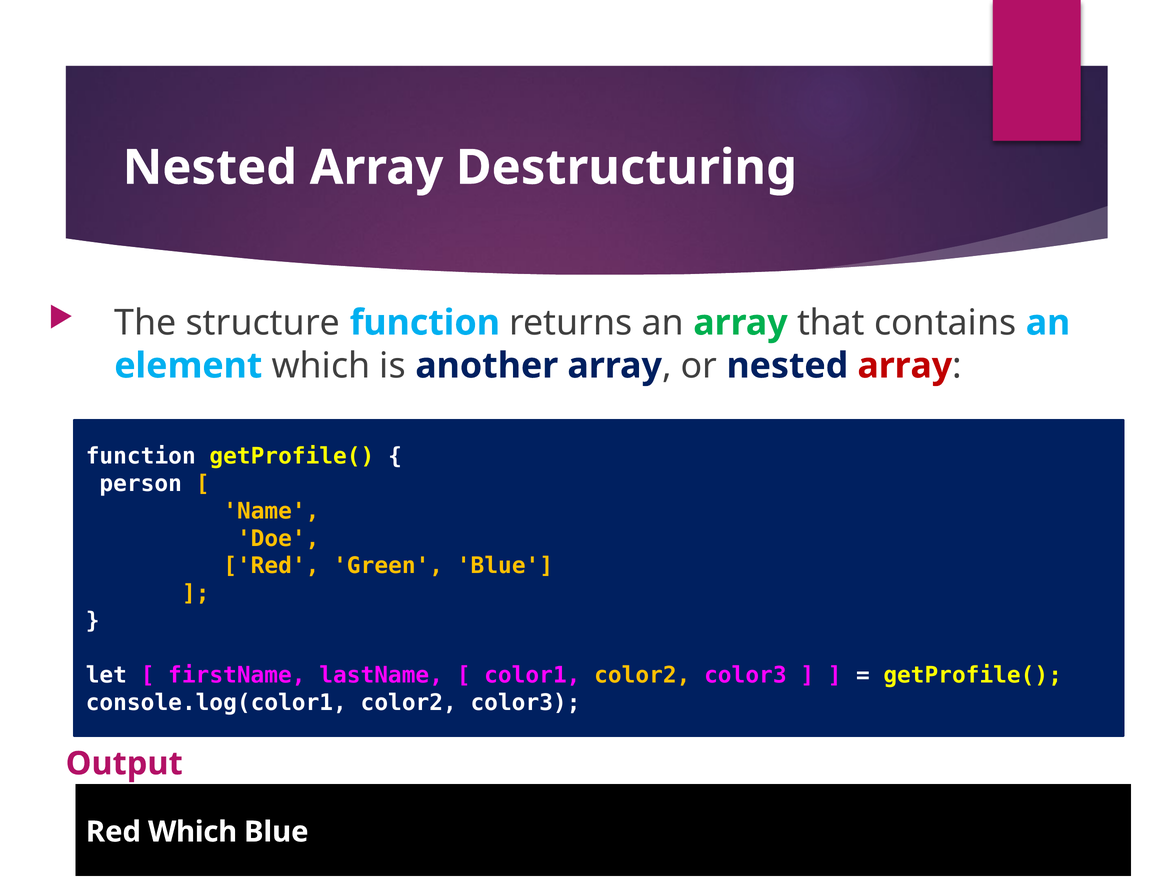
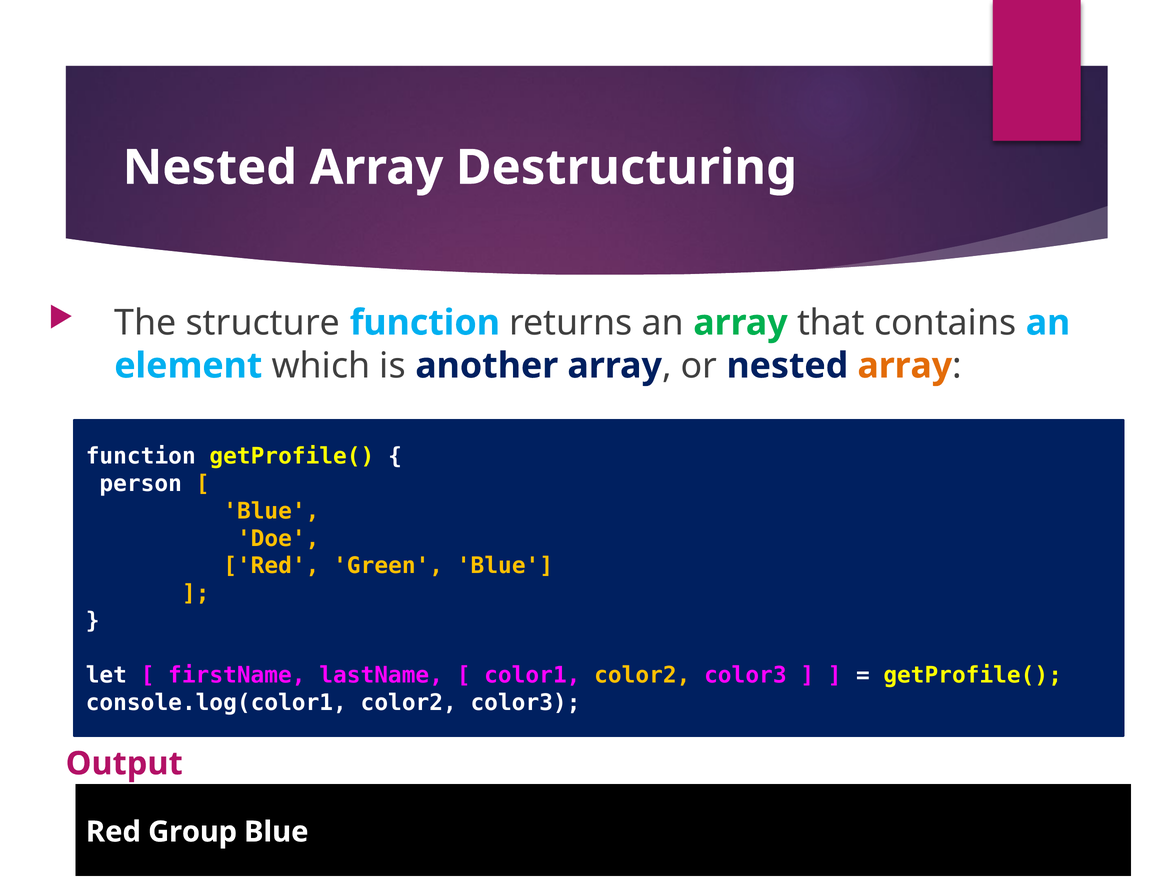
array colour: red -> orange (905, 366)
Name: Name -> Blue (271, 511)
Red Which: Which -> Group (193, 832)
